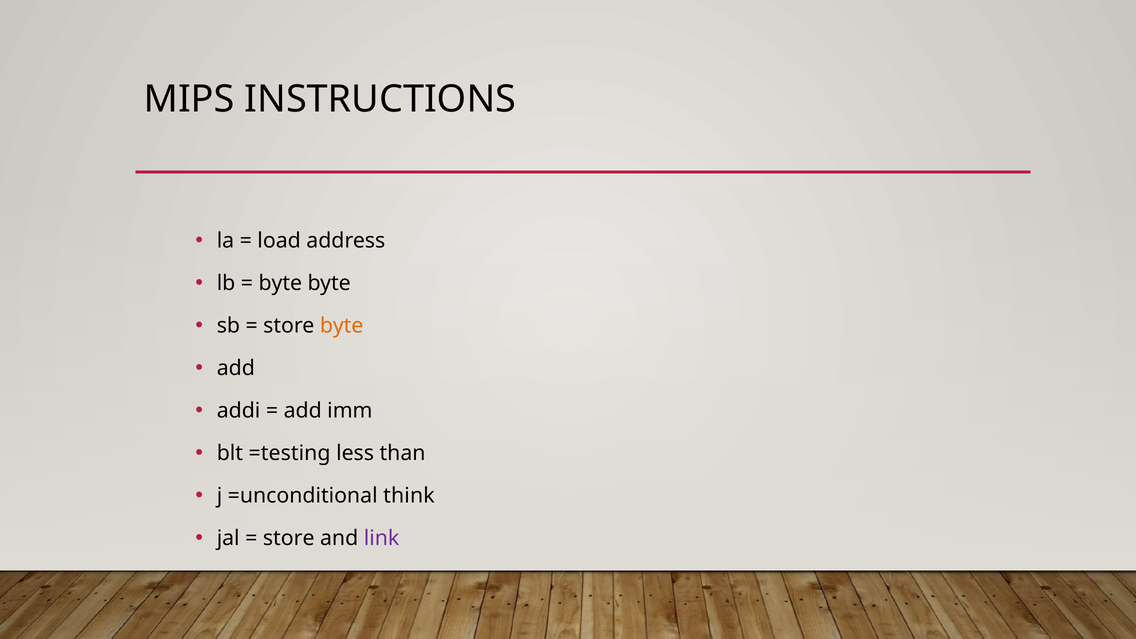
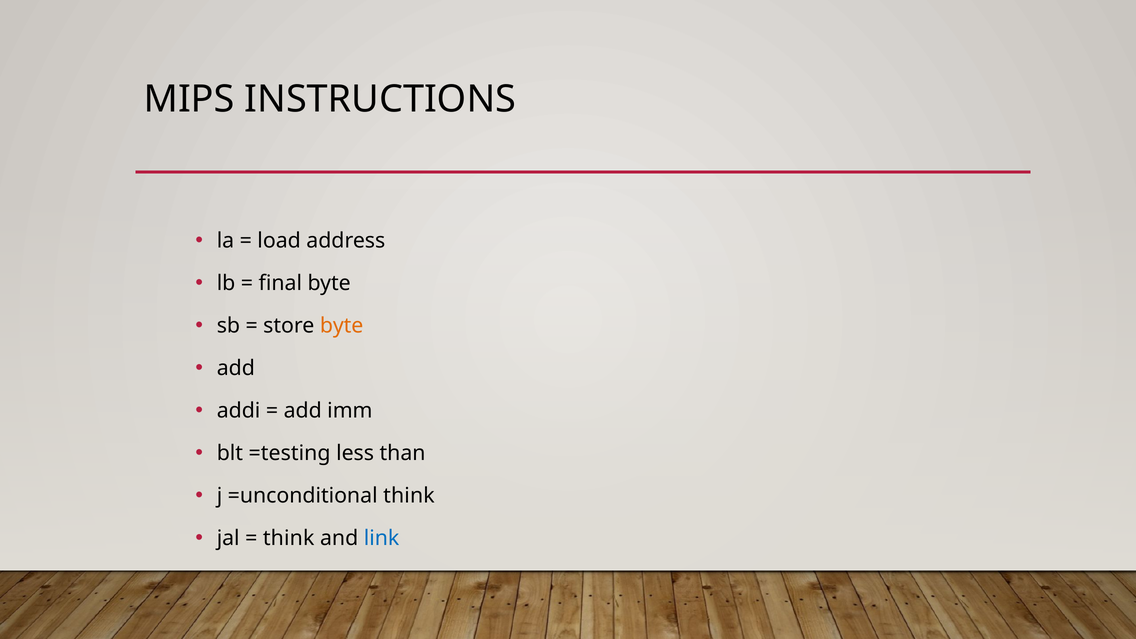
byte: byte -> final (280, 283)
store: store -> think (289, 538)
link colour: purple -> blue (382, 538)
